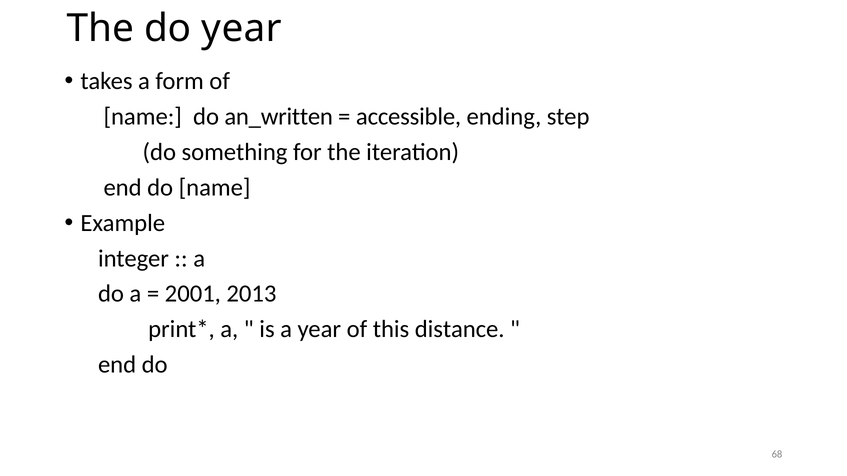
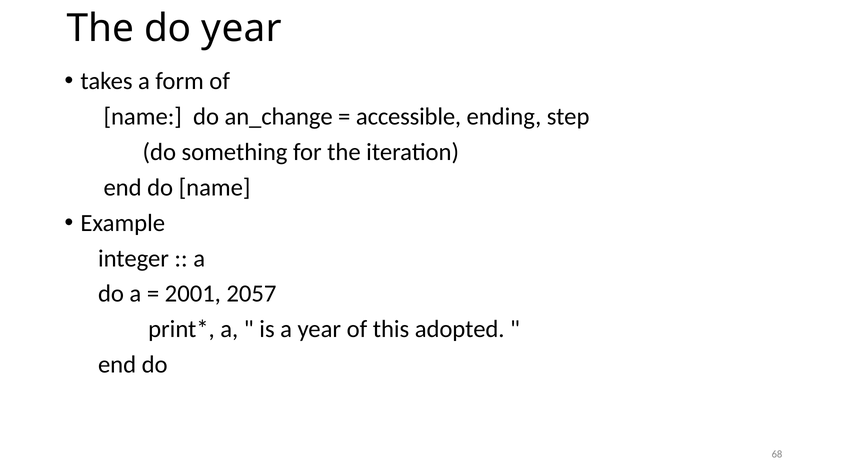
an_written: an_written -> an_change (279, 117)
2013: 2013 -> 2057 (251, 294)
distance: distance -> adopted (460, 330)
